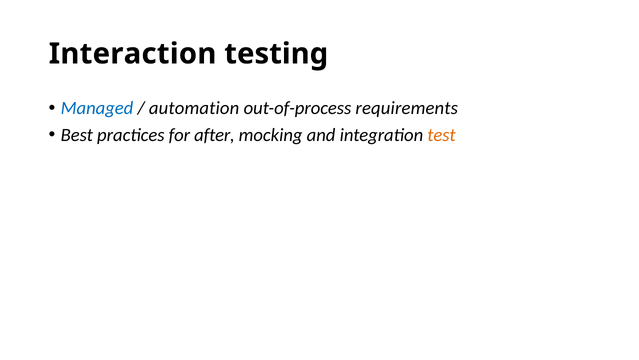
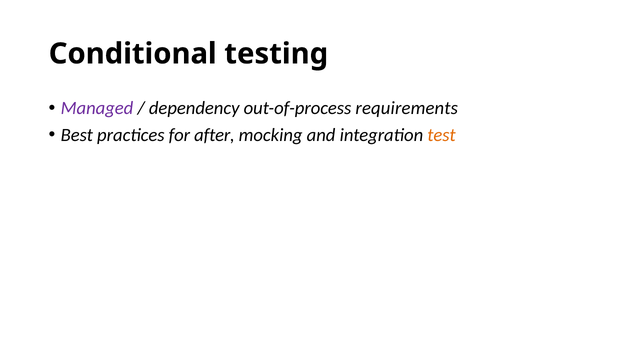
Interaction: Interaction -> Conditional (133, 54)
Managed colour: blue -> purple (97, 108)
automation: automation -> dependency (194, 108)
